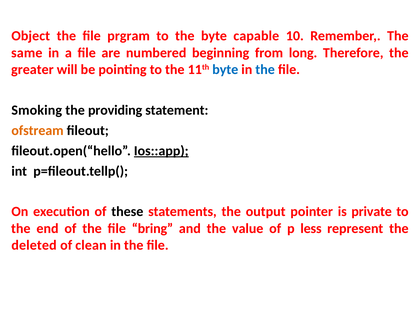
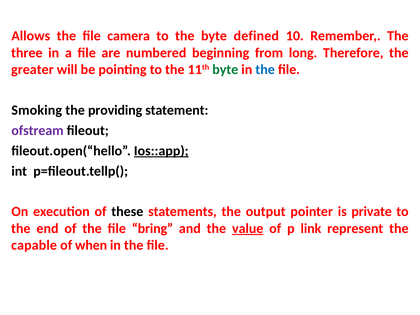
Object: Object -> Allows (31, 36)
prgram: prgram -> camera (129, 36)
capable: capable -> defined (256, 36)
same: same -> three (27, 53)
byte colour: blue -> green (225, 70)
ofstream colour: orange -> purple (37, 130)
value underline: none -> present (248, 228)
less: less -> link (311, 228)
deleted: deleted -> capable (34, 245)
clean: clean -> when (91, 245)
